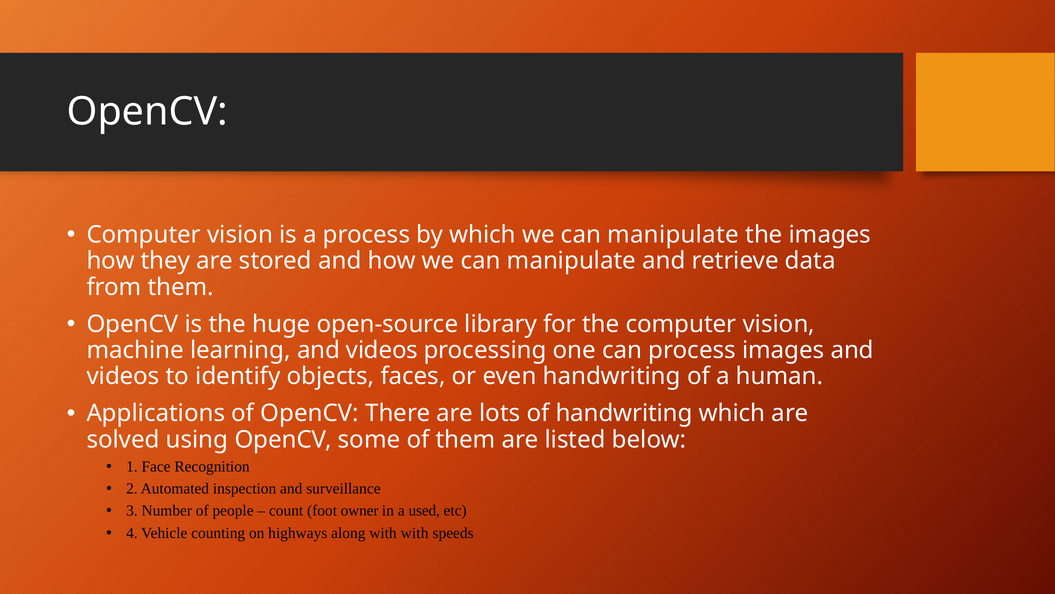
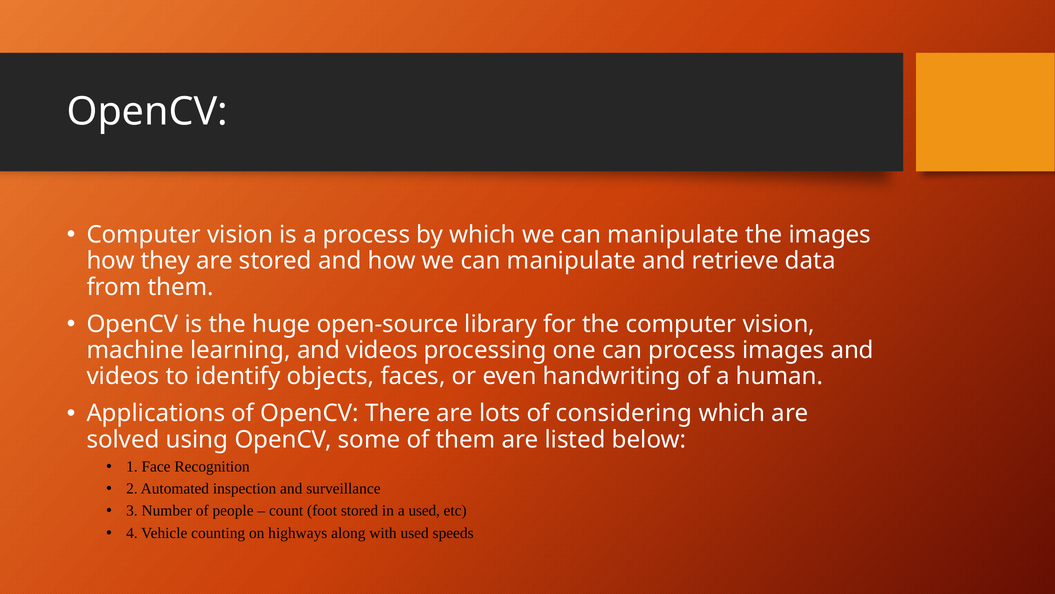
of handwriting: handwriting -> considering (624, 413)
foot owner: owner -> stored (360, 510)
with with: with -> used (415, 533)
